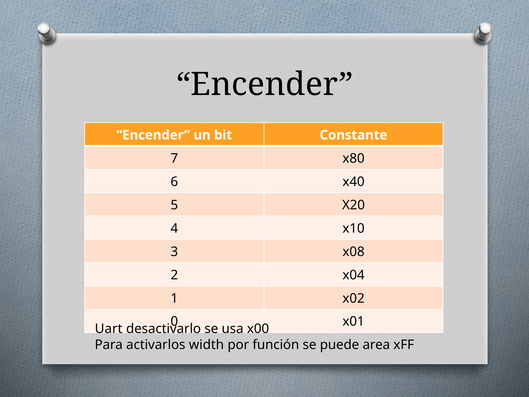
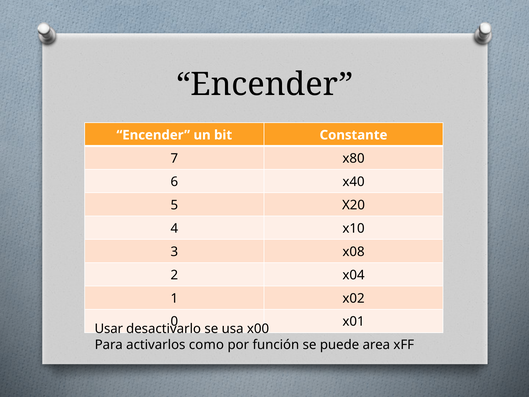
Uart: Uart -> Usar (109, 329)
width: width -> como (206, 344)
